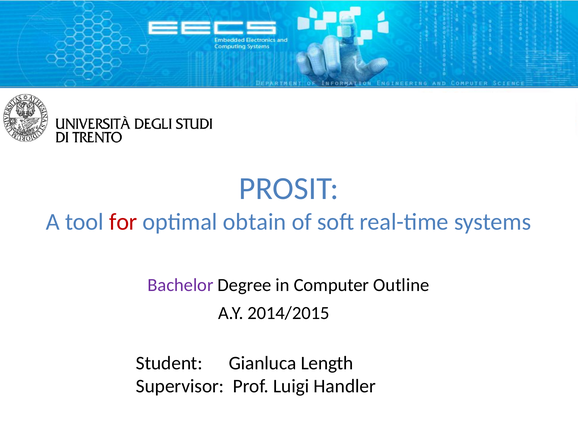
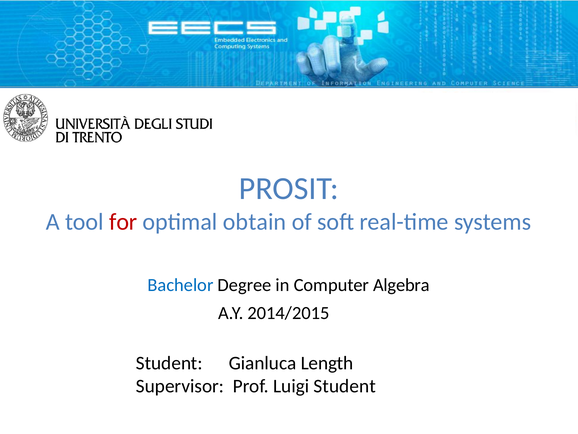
Bachelor colour: purple -> blue (180, 285)
Outline: Outline -> Algebra (401, 285)
Luigi Handler: Handler -> Student (345, 386)
